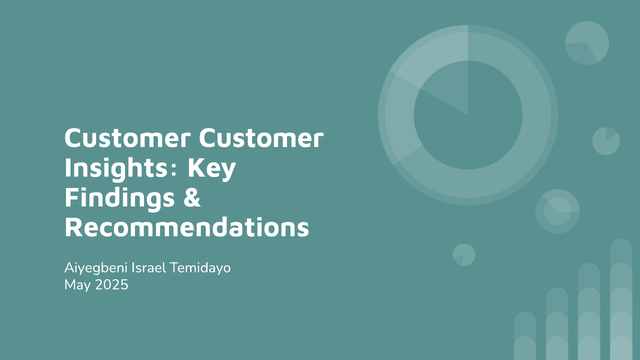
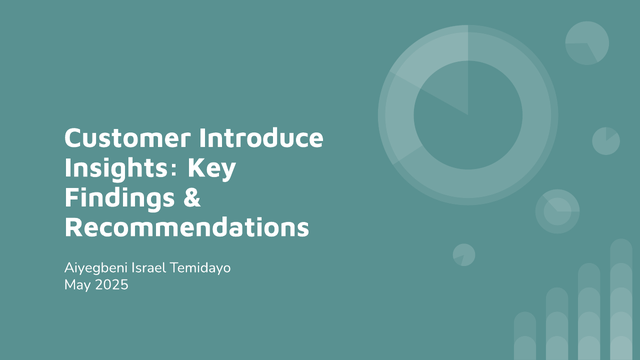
Customer Customer: Customer -> Introduce (261, 138)
